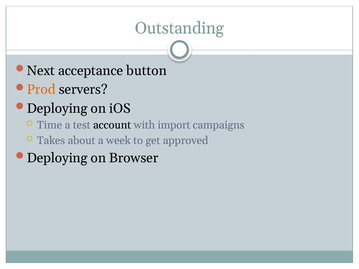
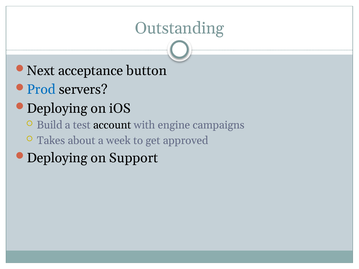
Prod colour: orange -> blue (41, 90)
Time: Time -> Build (50, 125)
import: import -> engine (174, 125)
Browser: Browser -> Support (134, 158)
